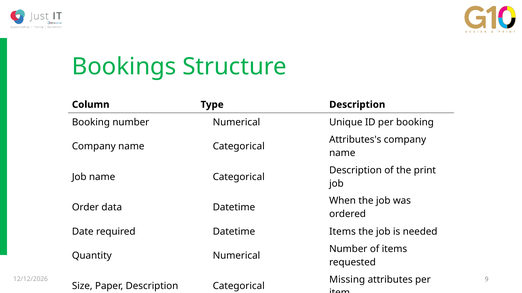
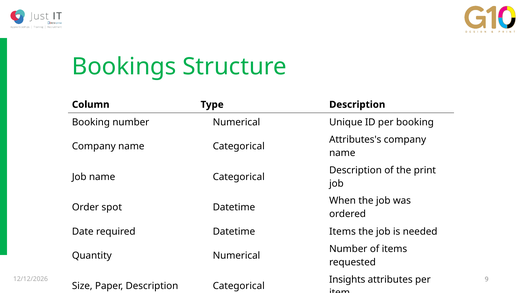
data: data -> spot (112, 208)
Missing: Missing -> Insights (347, 280)
